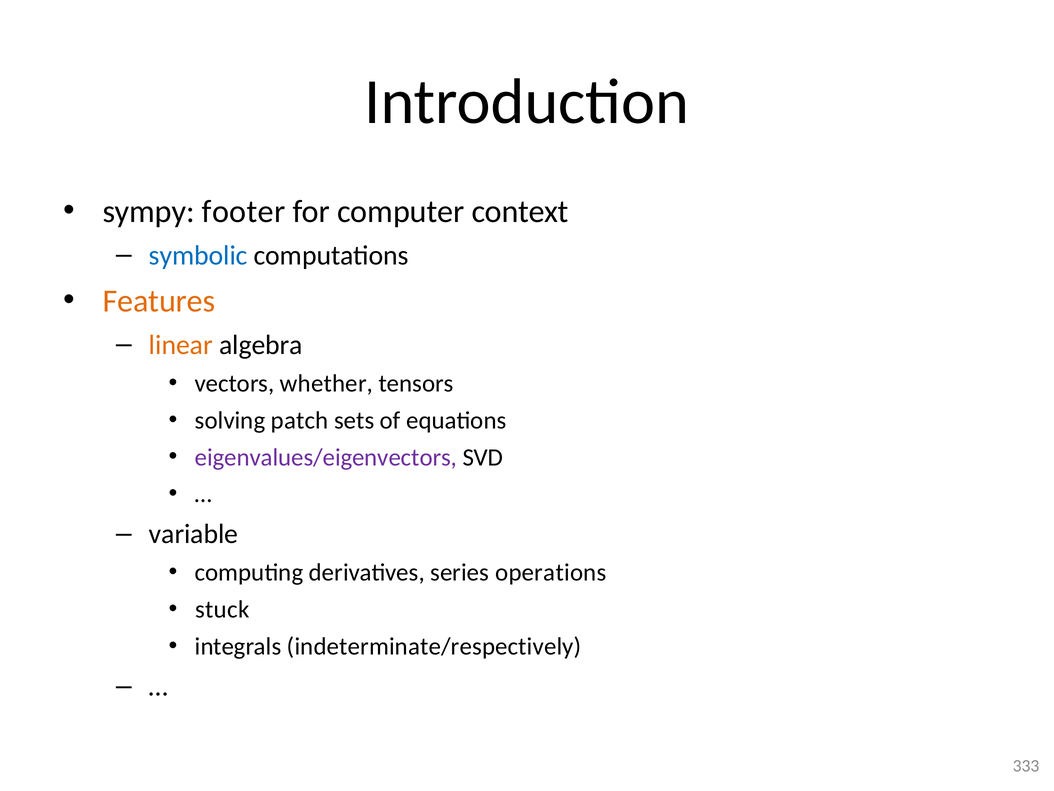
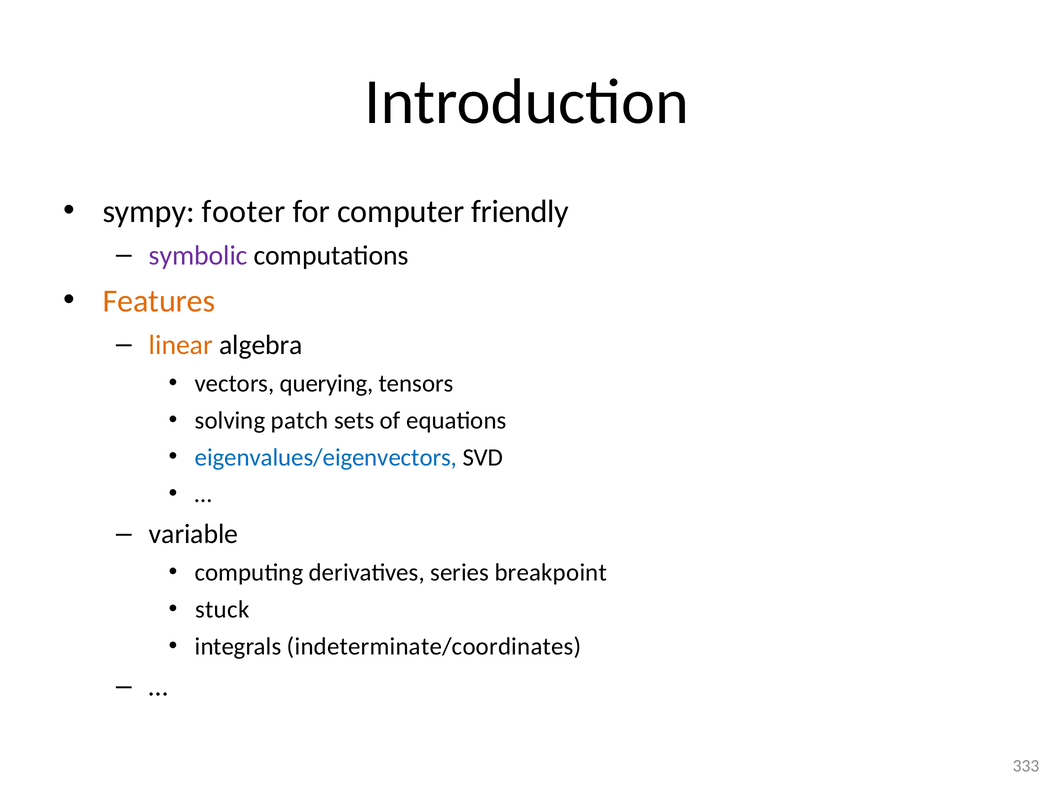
context: context -> friendly (520, 211)
symbolic colour: blue -> purple (198, 255)
whether: whether -> querying (327, 383)
eigenvalues/eigenvectors colour: purple -> blue (326, 457)
operations: operations -> breakpoint (551, 572)
indeterminate/respectively: indeterminate/respectively -> indeterminate/coordinates (434, 646)
